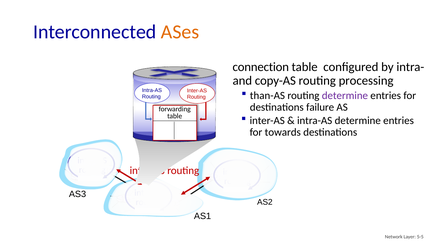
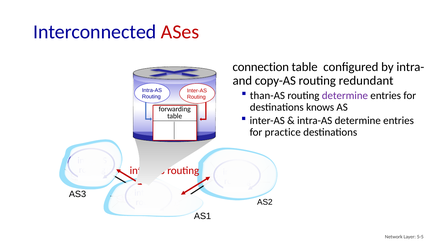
ASes colour: orange -> red (180, 32)
processing: processing -> redundant (366, 81)
failure: failure -> knows (320, 107)
towards: towards -> practice (283, 132)
